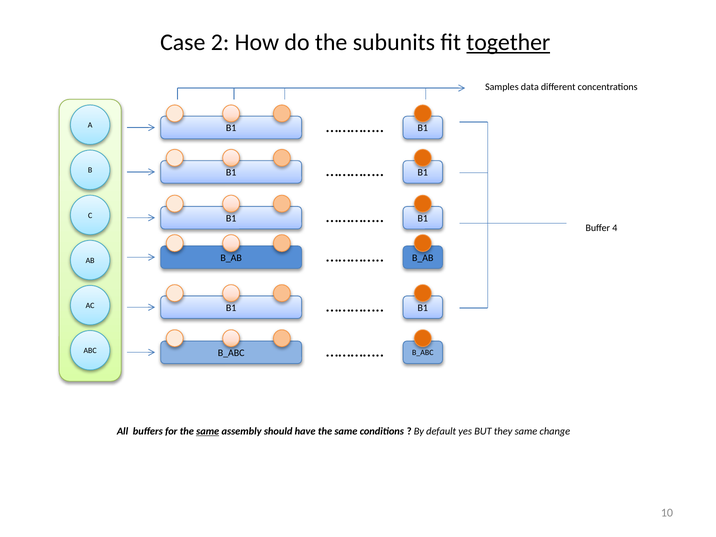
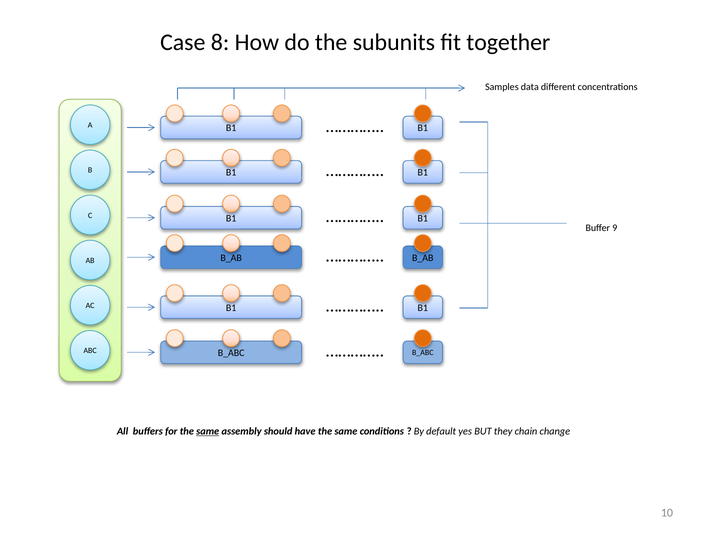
2: 2 -> 8 (220, 42)
together underline: present -> none (508, 42)
4: 4 -> 9 (615, 228)
they same: same -> chain (526, 431)
